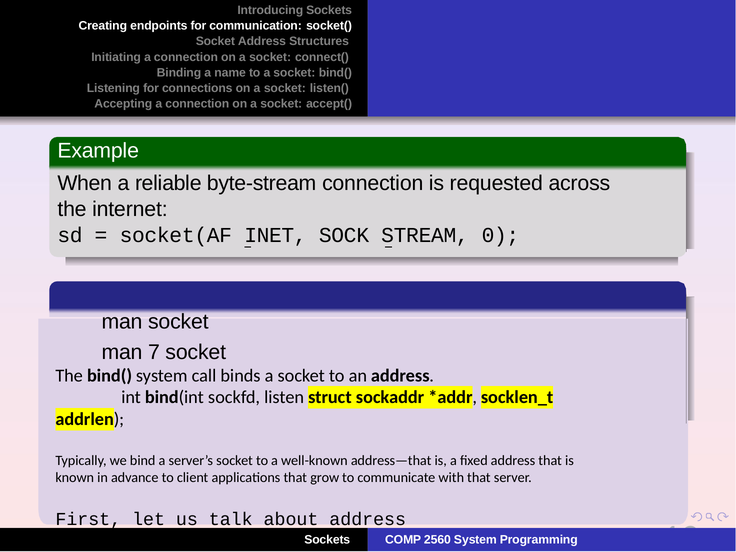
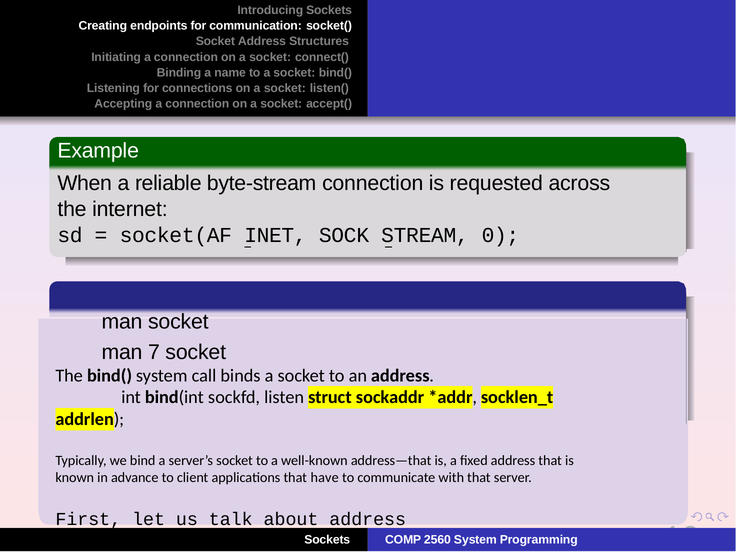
grow: grow -> have (325, 478)
